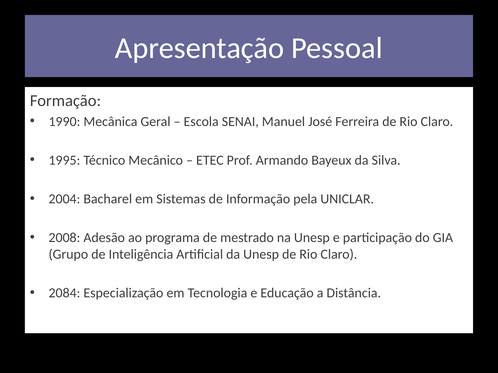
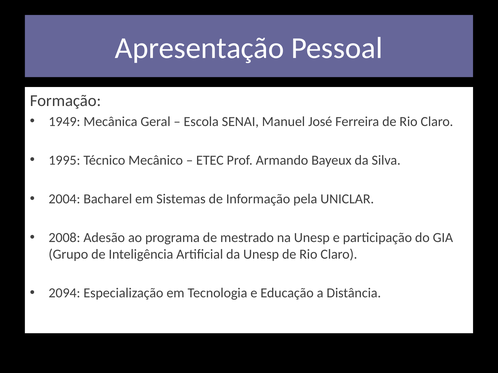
1990: 1990 -> 1949 (64, 122)
2084: 2084 -> 2094 (64, 293)
